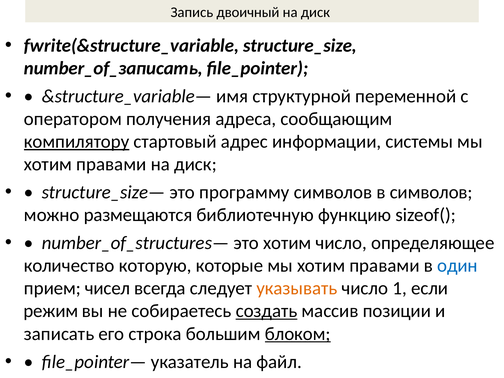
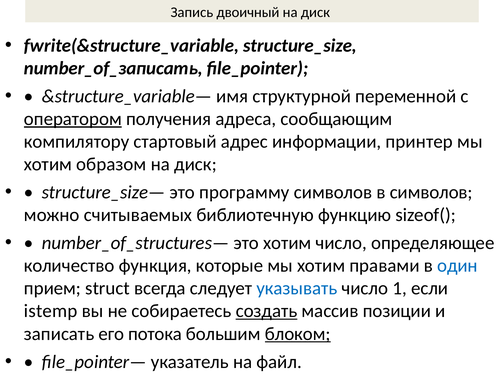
оператором underline: none -> present (73, 119)
компилятору underline: present -> none (77, 142)
системы: системы -> принтер (419, 142)
правами: правами -> образом (111, 164)
размещаются: размещаются -> считываемых (138, 215)
которую: которую -> функция (155, 266)
чисел: чисел -> struct (108, 288)
указывать colour: orange -> blue (297, 288)
режим: режим -> istemp (51, 311)
строка: строка -> потока (155, 334)
